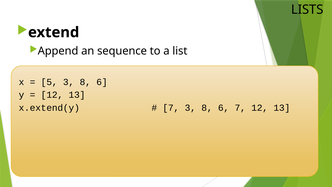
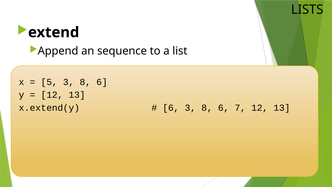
7: 7 -> 6 (171, 108)
